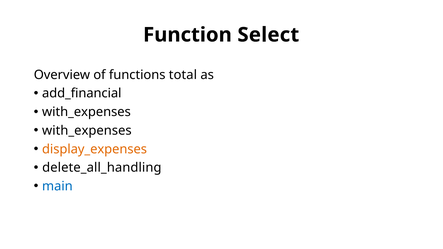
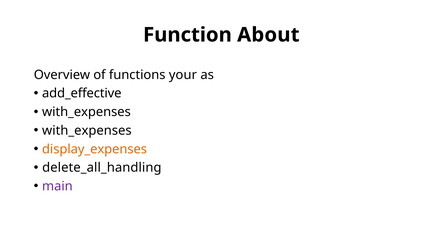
Select: Select -> About (268, 35)
total: total -> your (183, 75)
add_financial: add_financial -> add_effective (82, 93)
main colour: blue -> purple (57, 186)
